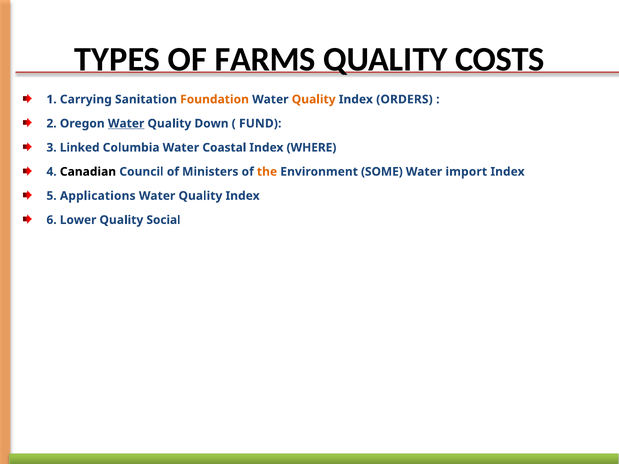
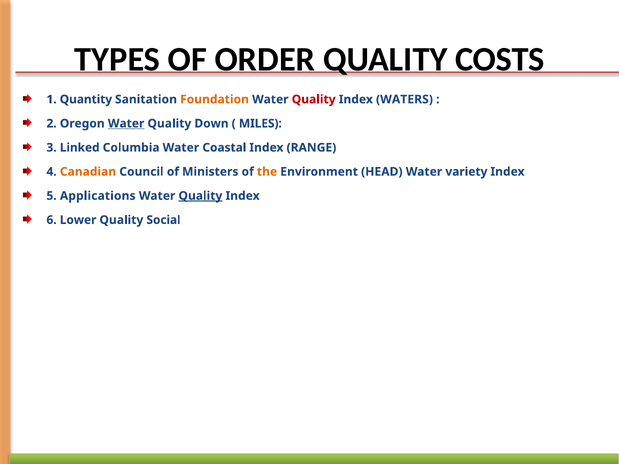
FARMS: FARMS -> ORDER (265, 60)
Carrying: Carrying -> Quantity (86, 99)
Quality colour: orange -> red (314, 99)
ORDERS: ORDERS -> WATERS (404, 99)
FUND: FUND -> MILES (260, 124)
WHERE: WHERE -> RANGE (311, 148)
Canadian colour: black -> orange (88, 172)
SOME: SOME -> HEAD (382, 172)
import: import -> variety (466, 172)
Quality underline: none -> present (200, 196)
